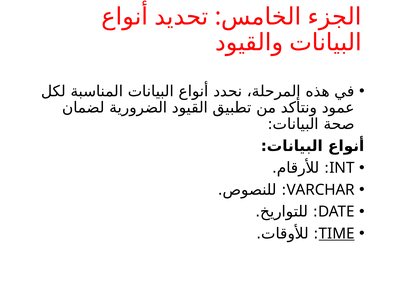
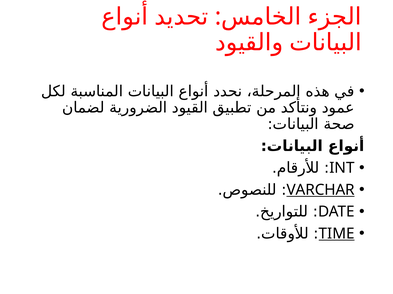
VARCHAR underline: none -> present (321, 190)
